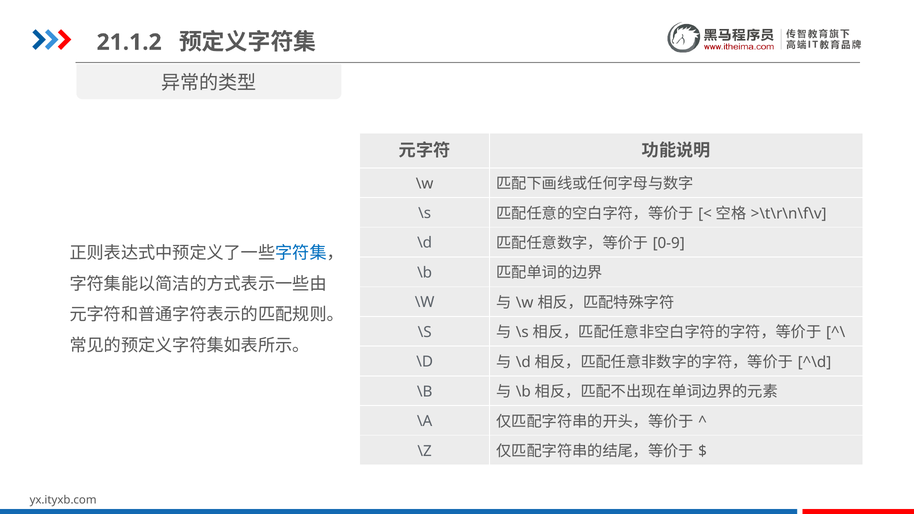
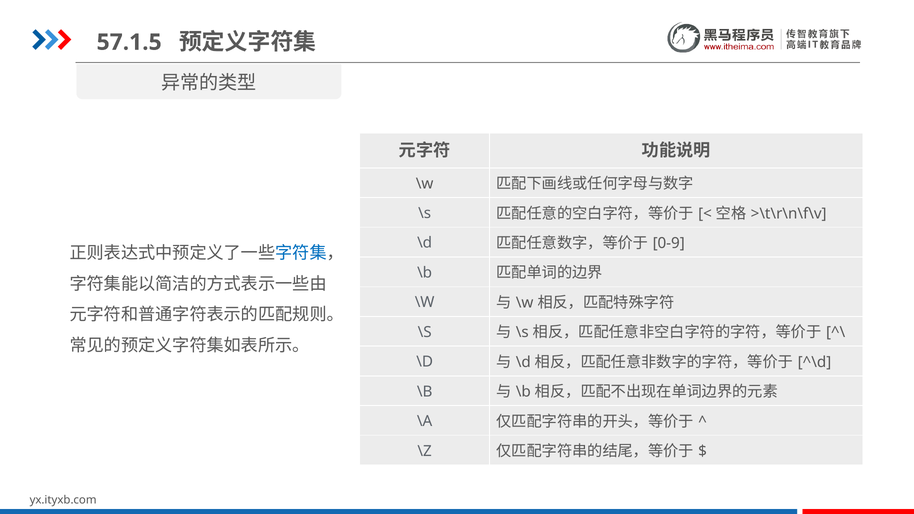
21.1.2: 21.1.2 -> 57.1.5 (129, 42)
